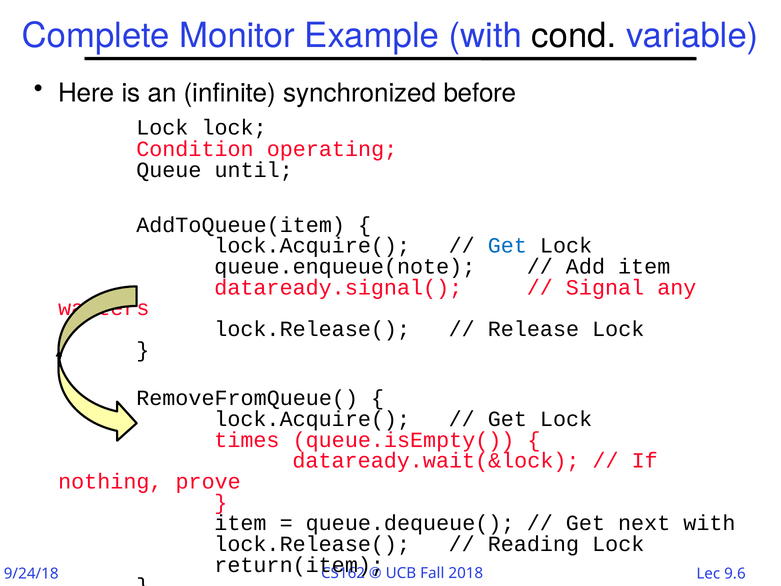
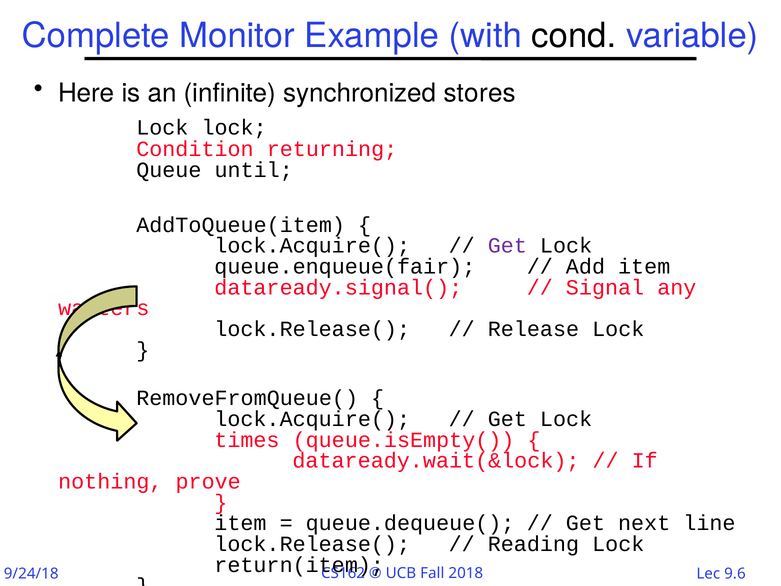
before: before -> stores (480, 93)
operating: operating -> returning (332, 149)
Get colour: blue -> purple (507, 246)
queue.enqueue(note: queue.enqueue(note -> queue.enqueue(fair (345, 266)
next with: with -> line (709, 523)
